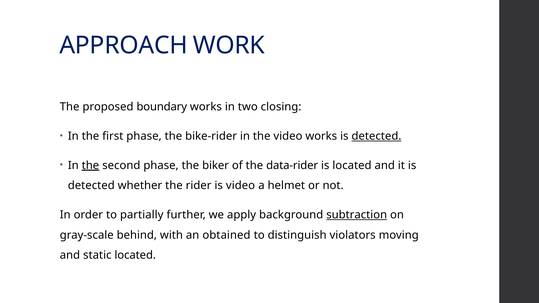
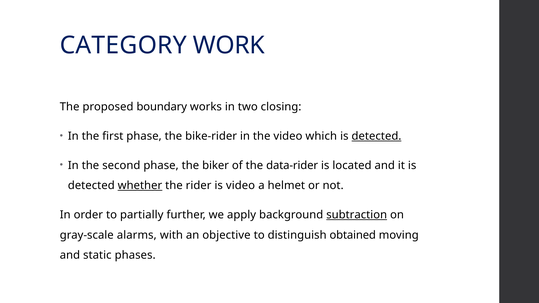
APPROACH: APPROACH -> CATEGORY (123, 45)
video works: works -> which (321, 136)
the underline: present -> none (90, 165)
whether underline: none -> present (140, 186)
behind: behind -> alarms (137, 235)
obtained: obtained -> objective (226, 235)
violators: violators -> obtained (353, 235)
static located: located -> phases (135, 255)
